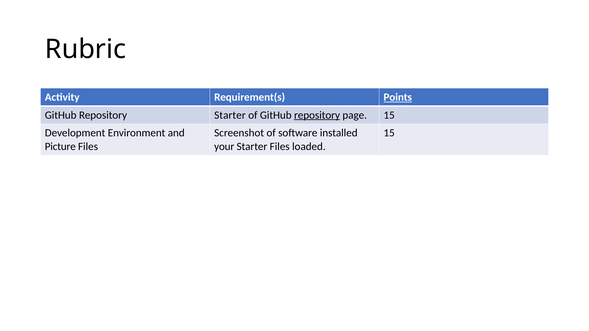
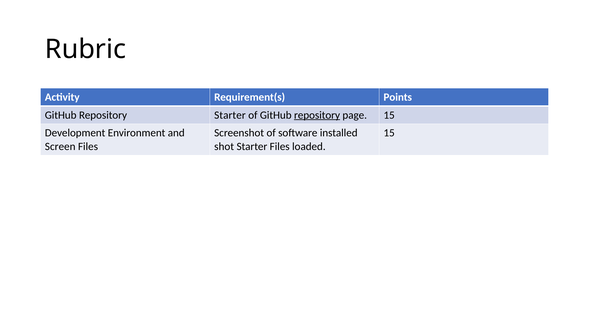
Points underline: present -> none (398, 97)
Picture: Picture -> Screen (60, 147)
your: your -> shot (224, 147)
